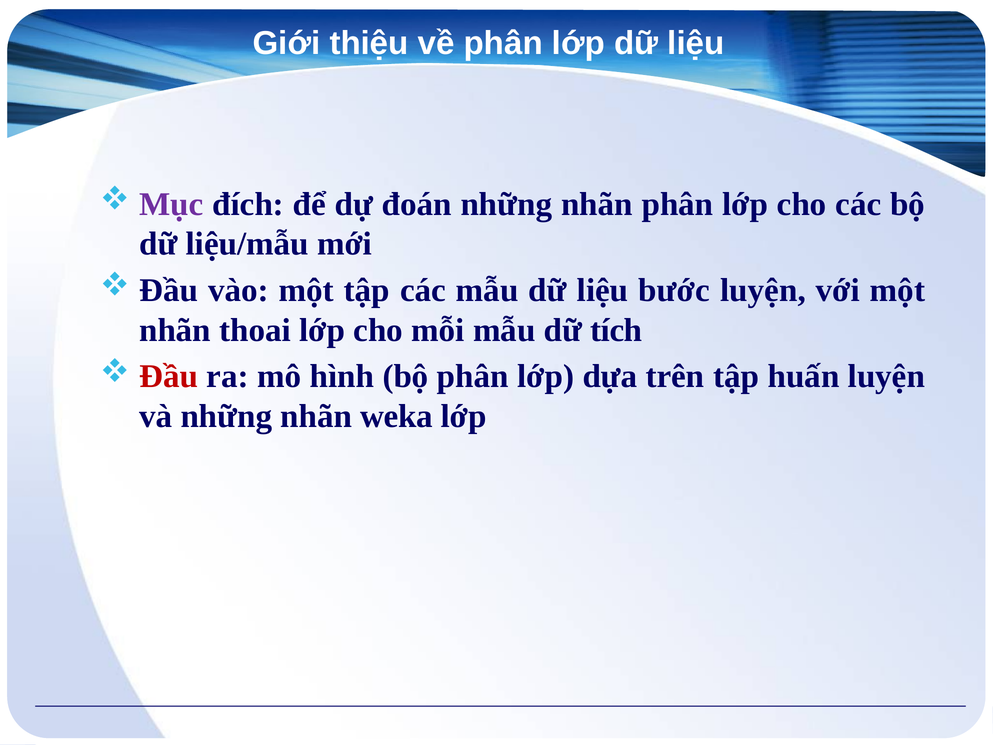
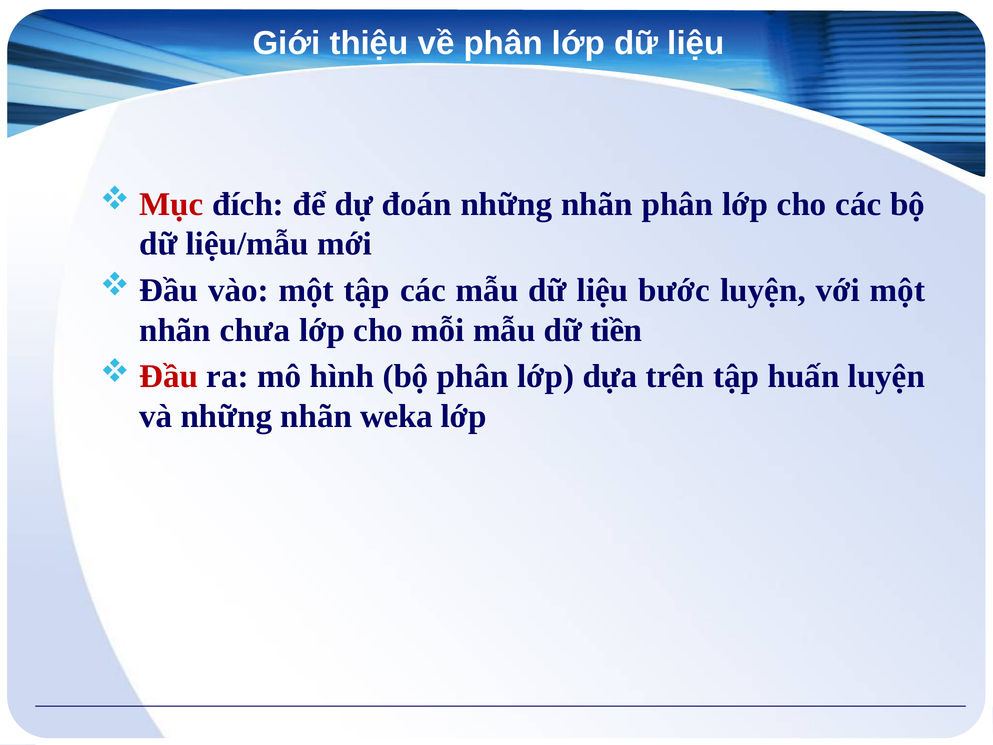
Mục colour: purple -> red (171, 204)
thoai: thoai -> chưa (255, 330)
tích: tích -> tiền (616, 330)
